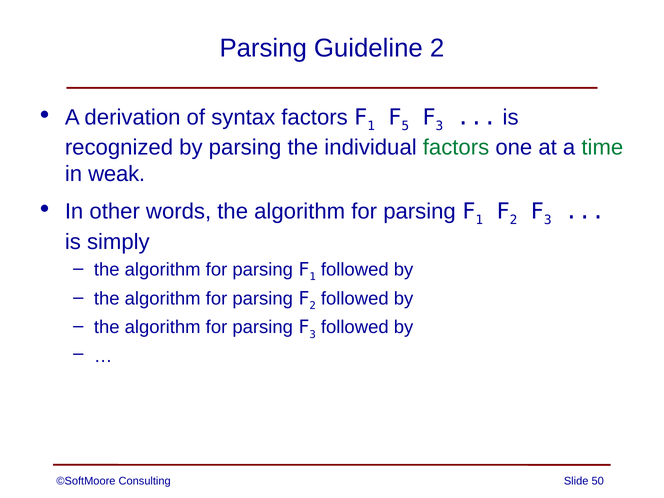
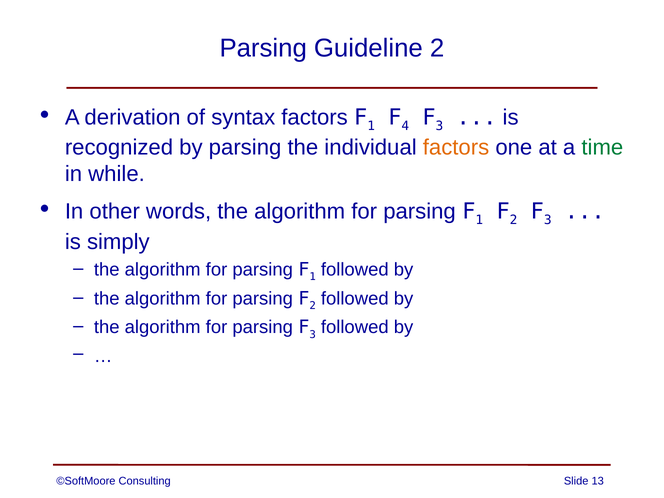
5: 5 -> 4 (405, 126)
factors colour: green -> orange (456, 147)
weak: weak -> while (117, 174)
50: 50 -> 13 (598, 481)
